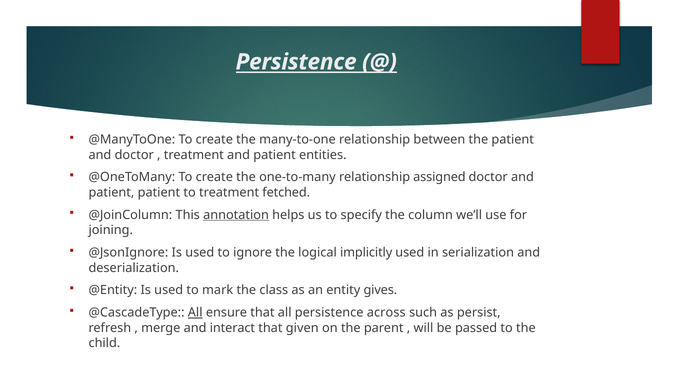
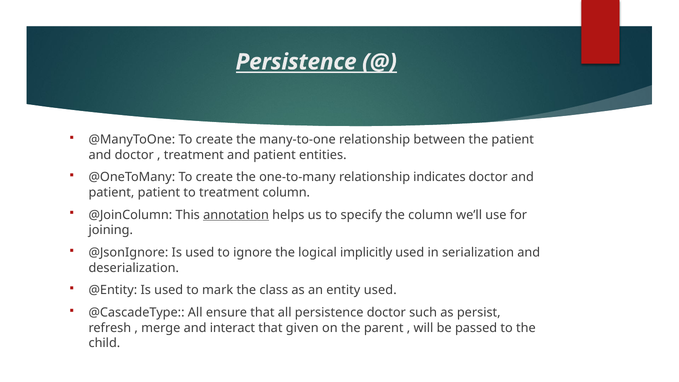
assigned: assigned -> indicates (439, 177)
treatment fetched: fetched -> column (286, 192)
entity gives: gives -> used (380, 290)
All underline: present -> none (195, 312)
persistence across: across -> doctor (386, 312)
